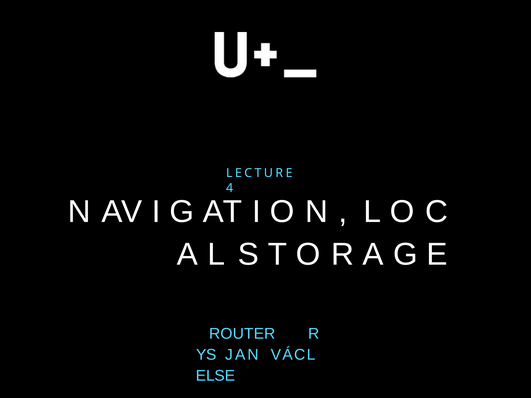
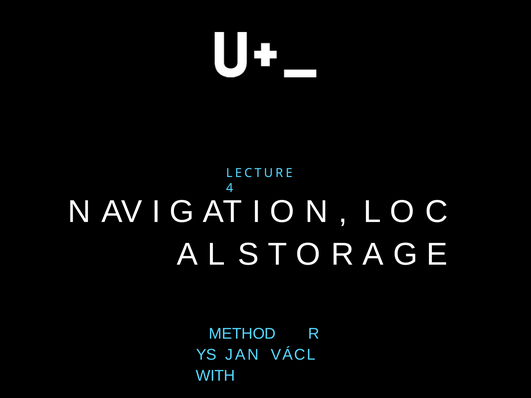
ROUTER: ROUTER -> METHOD (242, 334)
ELSE: ELSE -> WITH (216, 376)
